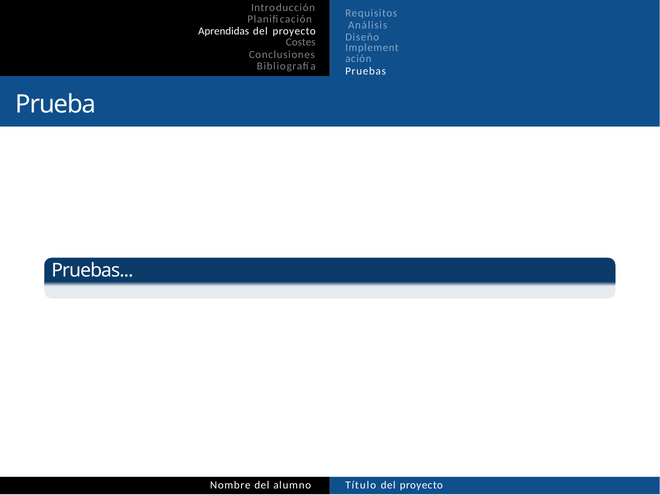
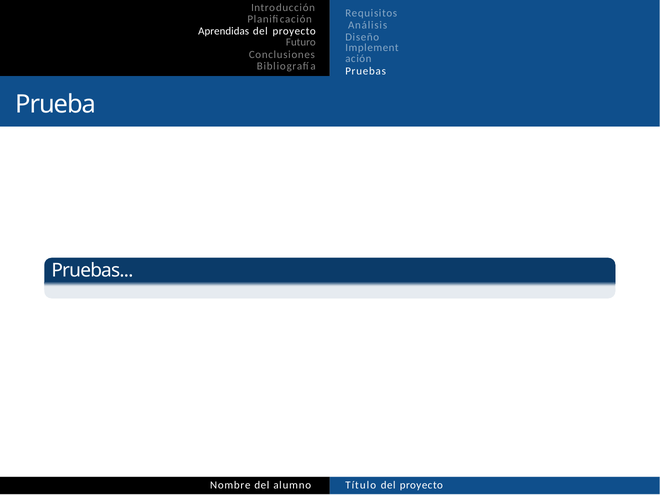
Costes: Costes -> Futuro (301, 42)
